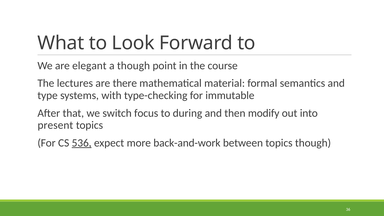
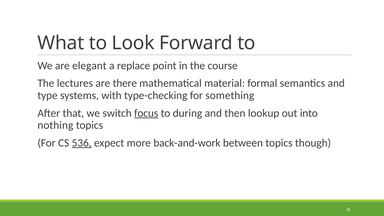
a though: though -> replace (134, 66)
immutable: immutable -> something (230, 95)
focus underline: none -> present (146, 113)
modify: modify -> lookup (264, 113)
present: present -> nothing (55, 125)
